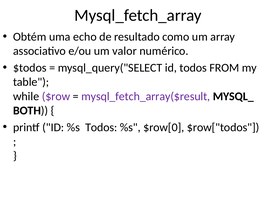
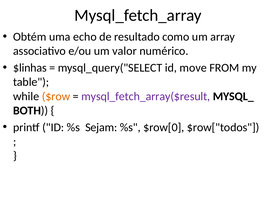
$todos: $todos -> $linhas (30, 68)
id todos: todos -> move (193, 68)
$row colour: purple -> orange (56, 96)
%s Todos: Todos -> Sejam (101, 127)
